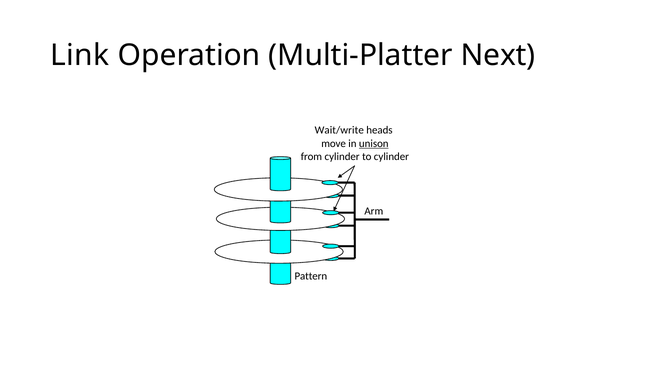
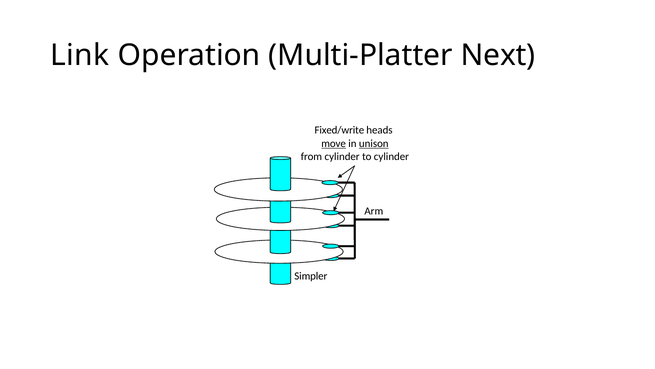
Wait/write: Wait/write -> Fixed/write (339, 130)
move underline: none -> present (334, 143)
Pattern: Pattern -> Simpler (311, 276)
